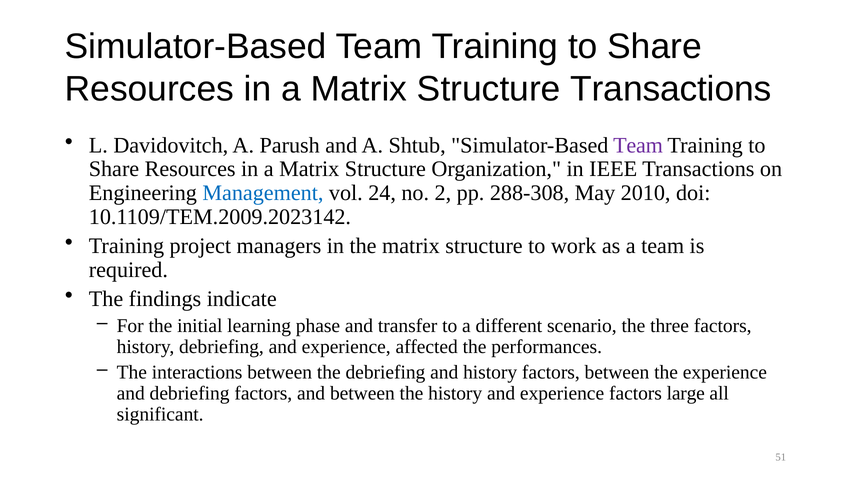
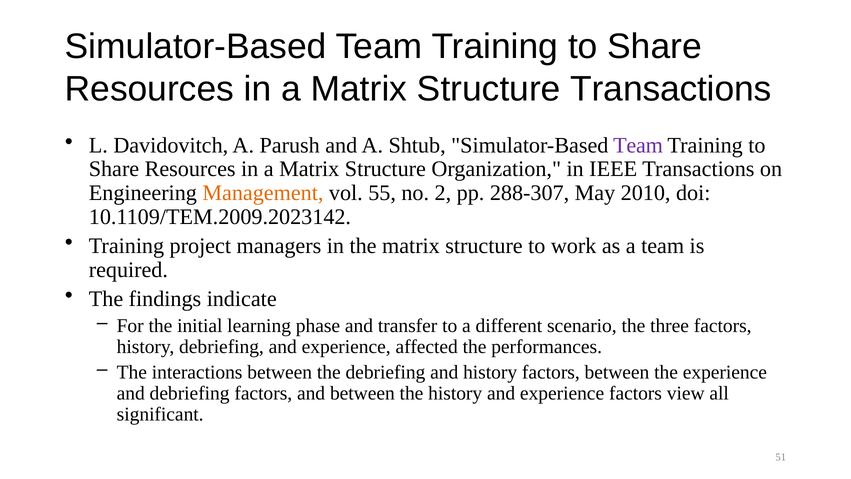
Management colour: blue -> orange (263, 193)
24: 24 -> 55 (382, 193)
288-308: 288-308 -> 288-307 (530, 193)
large: large -> view (686, 393)
